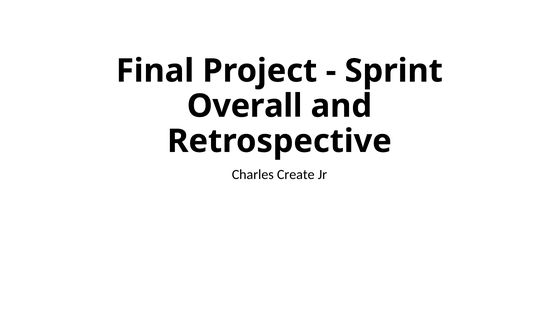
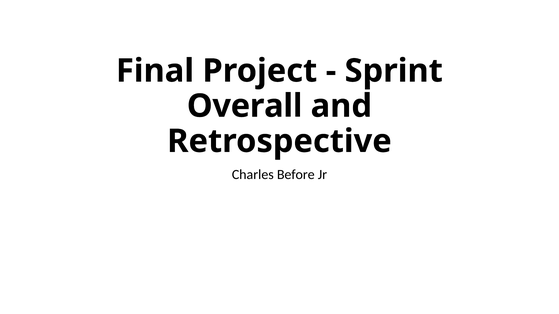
Create: Create -> Before (296, 175)
